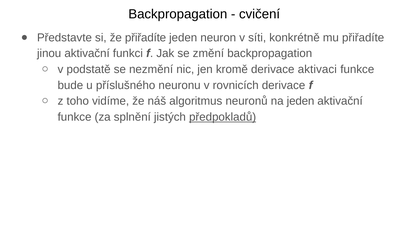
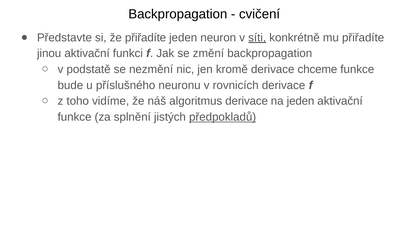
síti underline: none -> present (257, 37)
aktivaci: aktivaci -> chceme (317, 69)
algoritmus neuronů: neuronů -> derivace (247, 101)
